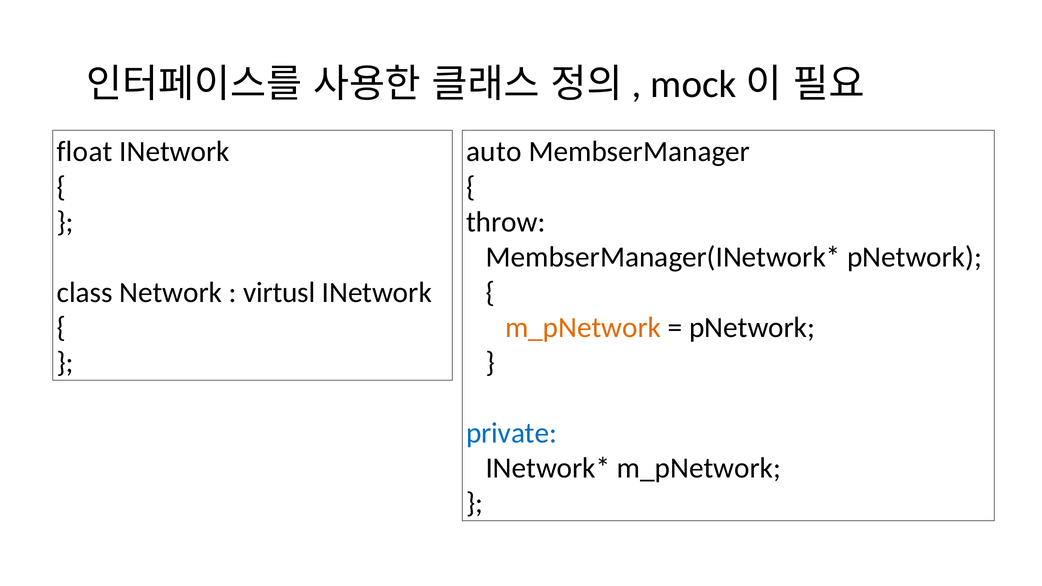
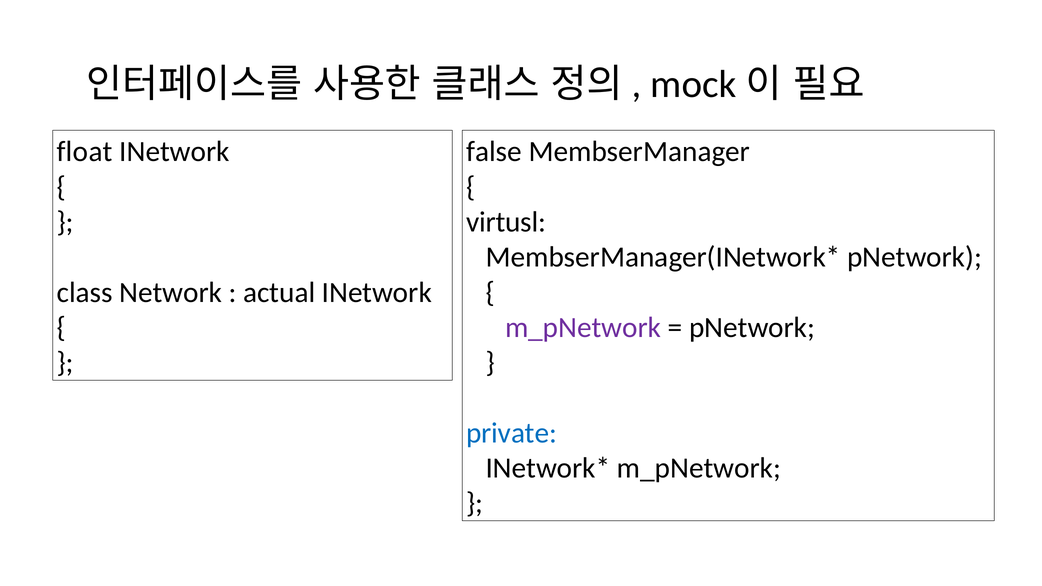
auto: auto -> false (494, 152)
throw: throw -> virtusl (506, 222)
virtusl: virtusl -> actual (279, 292)
m_pNetwork colour: orange -> purple (583, 328)
